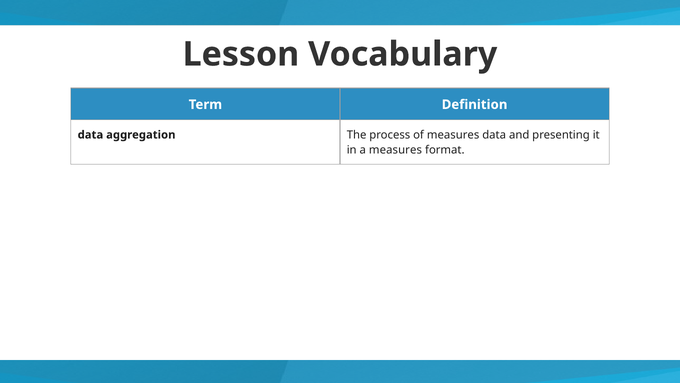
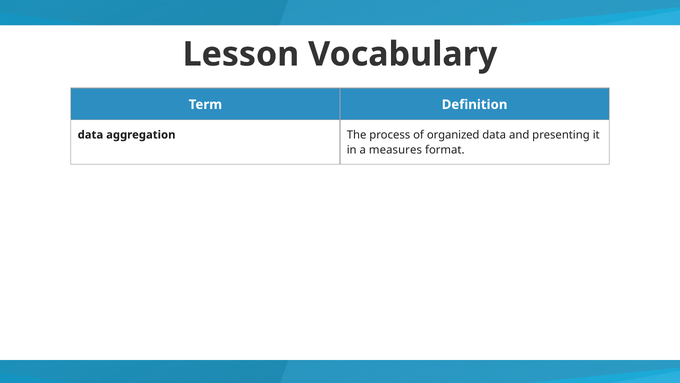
measures: measures -> organized (453, 135)
